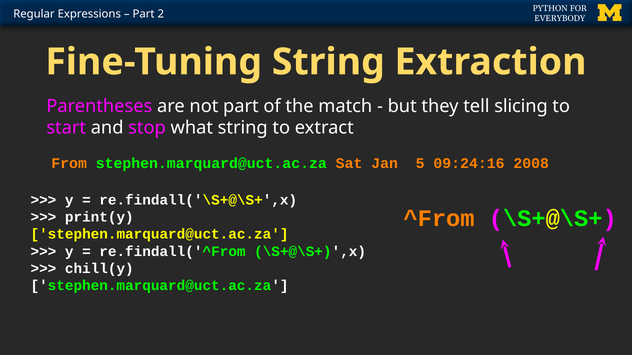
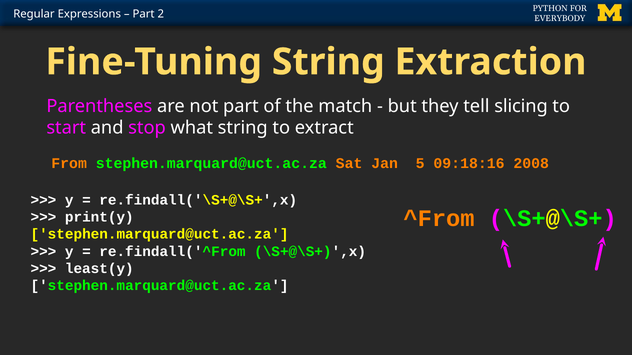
09:24:16: 09:24:16 -> 09:18:16 (469, 164)
chill(y: chill(y -> least(y (99, 269)
